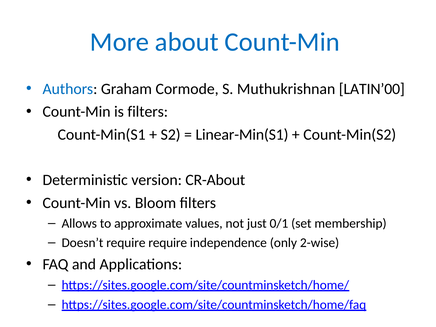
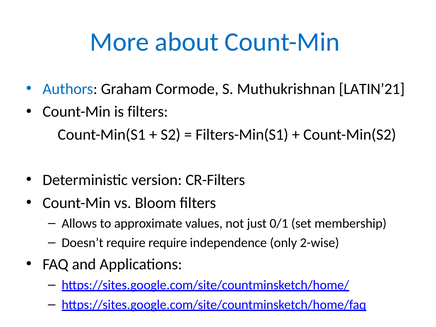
LATIN’00: LATIN’00 -> LATIN’21 (372, 89)
Linear-Min(S1: Linear-Min(S1 -> Filters-Min(S1 (242, 135)
CR-About: CR-About -> CR-Filters (215, 180)
